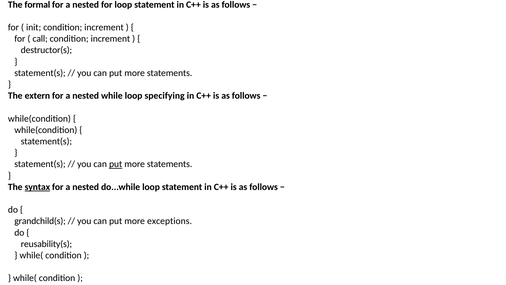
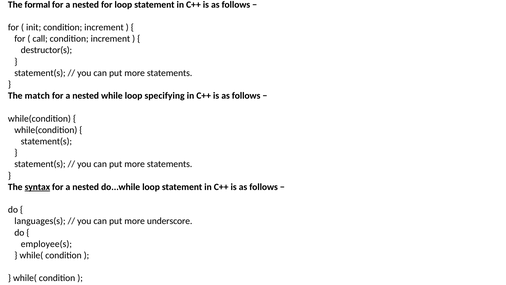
extern: extern -> match (37, 96)
put underline: present -> none (116, 164)
grandchild(s: grandchild(s -> languages(s (40, 221)
exceptions: exceptions -> underscore (170, 221)
reusability(s: reusability(s -> employee(s (46, 244)
